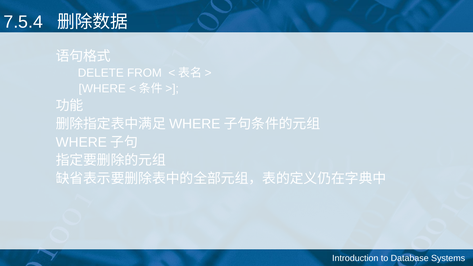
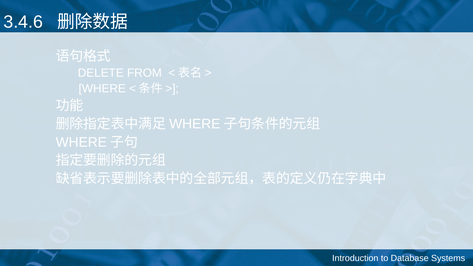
7.5.4: 7.5.4 -> 3.4.6 (23, 22)
